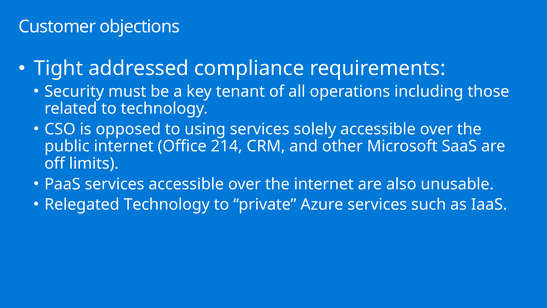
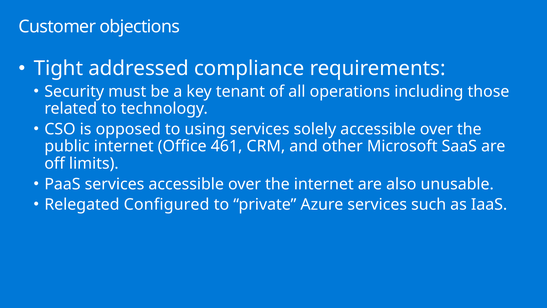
214: 214 -> 461 (227, 146)
Relegated Technology: Technology -> Configured (167, 204)
